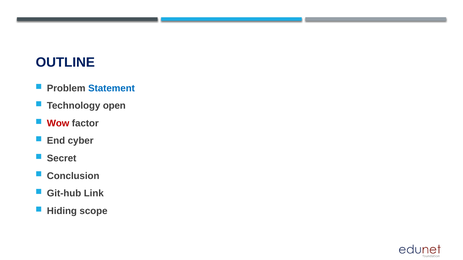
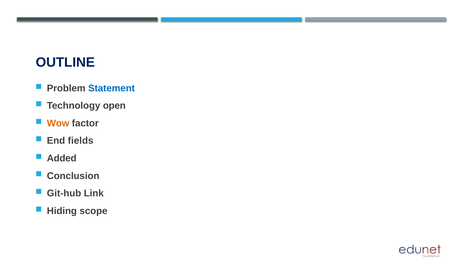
Wow colour: red -> orange (58, 123)
cyber: cyber -> fields (81, 141)
Secret: Secret -> Added (62, 159)
